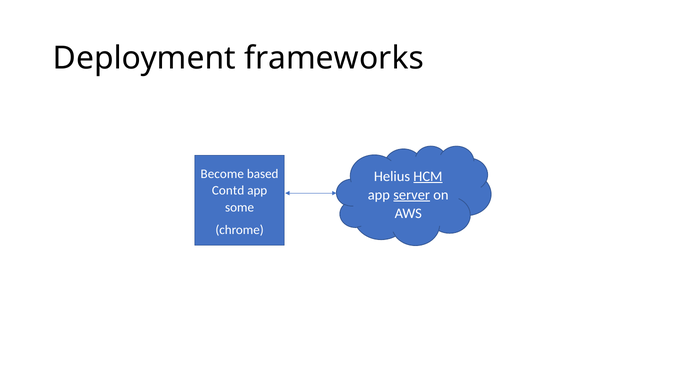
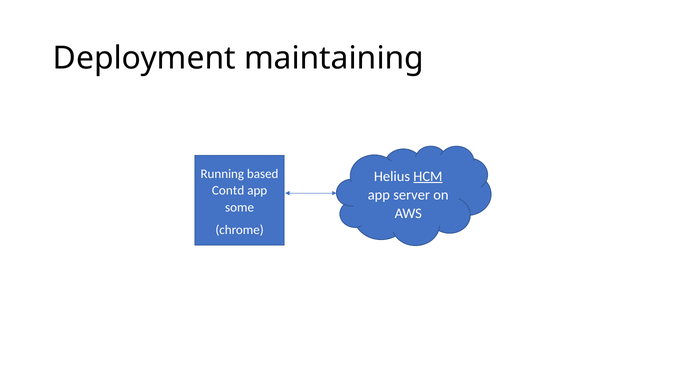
frameworks: frameworks -> maintaining (334, 58)
Become: Become -> Running (222, 174)
server underline: present -> none (412, 195)
